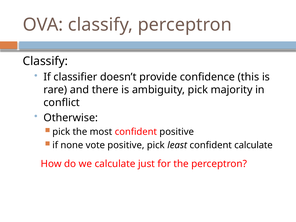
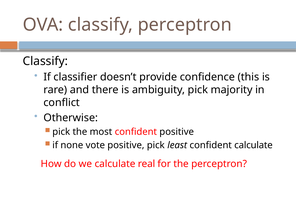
just: just -> real (147, 164)
